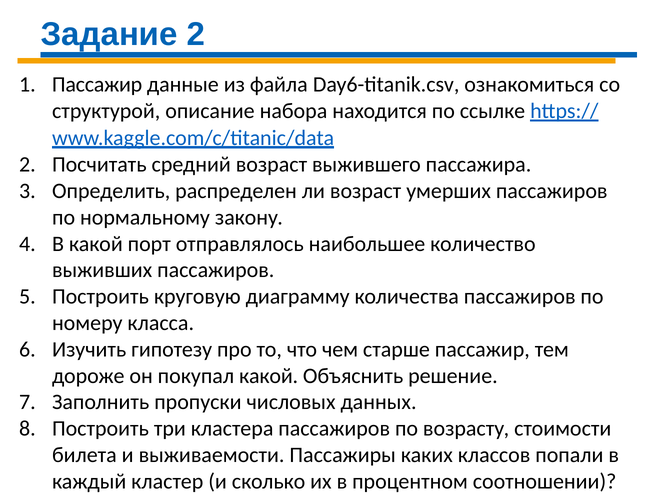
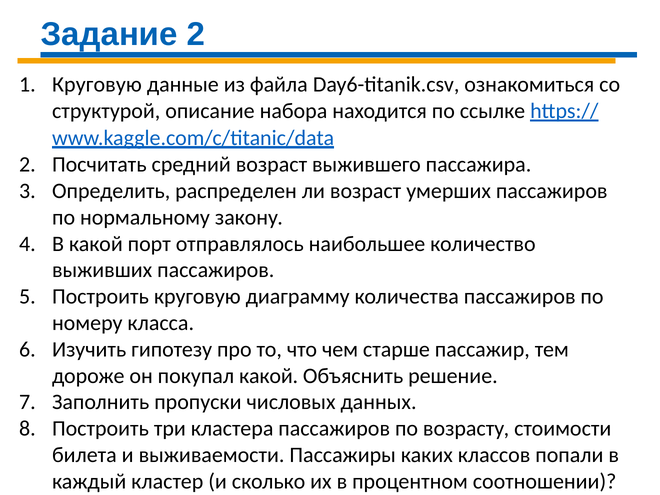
Пассажир: Пассажир -> Круговую (97, 85)
